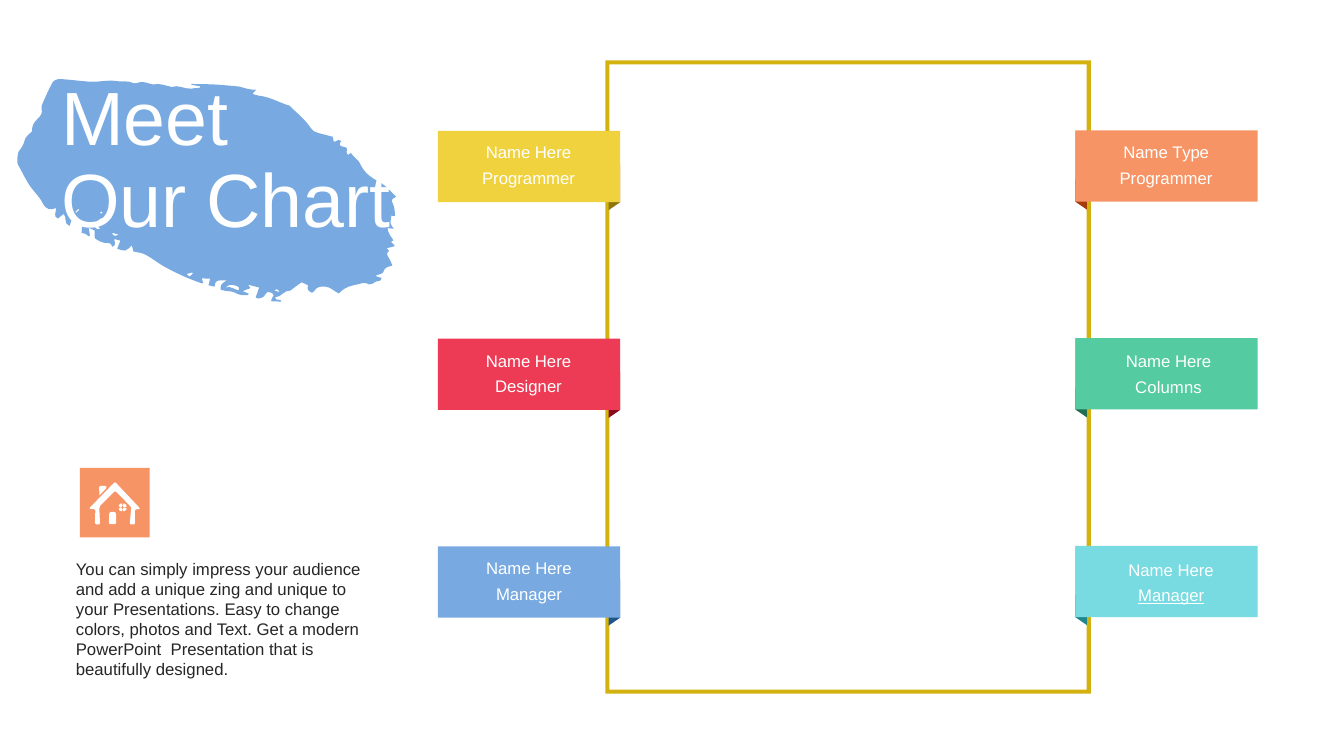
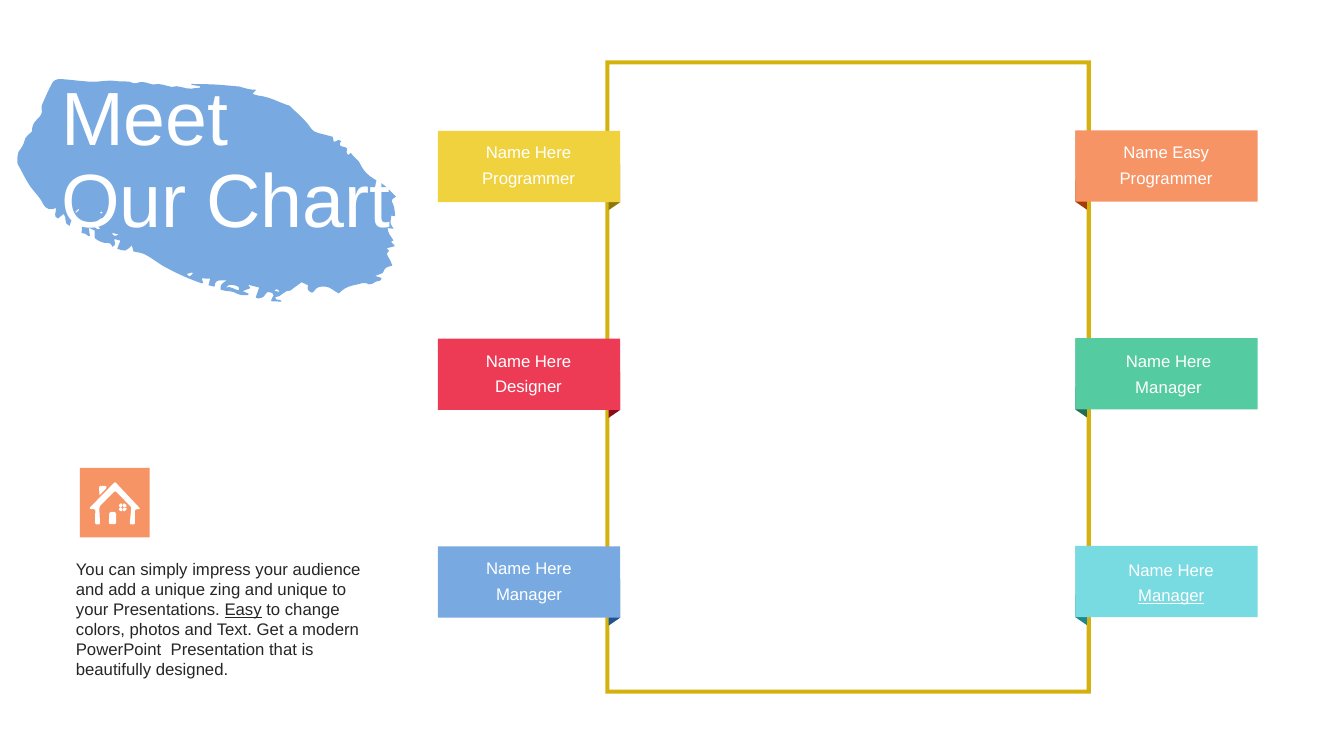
Name Type: Type -> Easy (1191, 153)
Columns: Columns -> Manager (1168, 387)
Easy underline: none -> present (243, 610)
